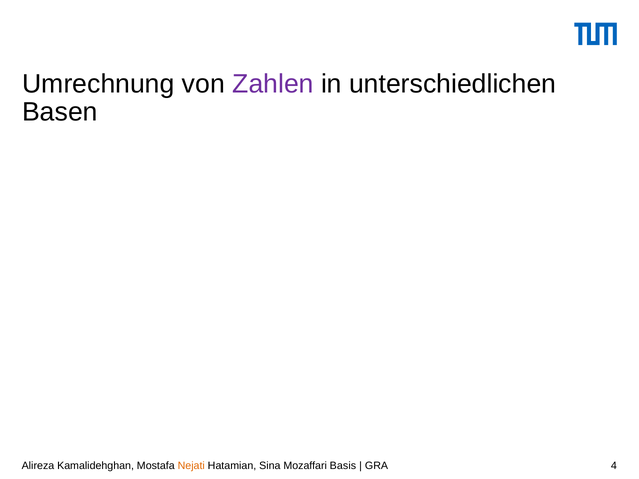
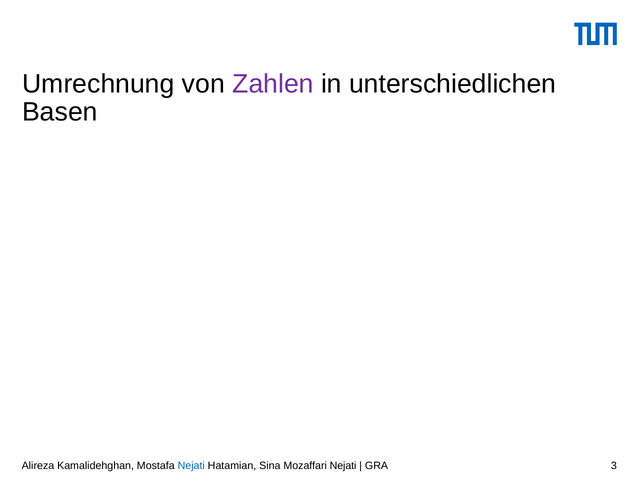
Nejati colour: orange -> blue (191, 466)
Mozaffari Basis: Basis -> Nejati (343, 466)
4: 4 -> 3 (614, 466)
